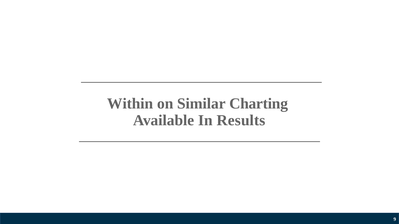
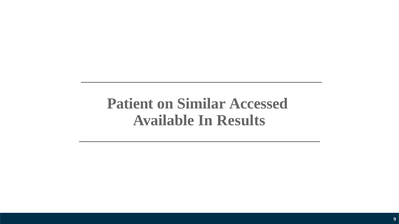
Within: Within -> Patient (130, 104)
Charting: Charting -> Accessed (259, 104)
